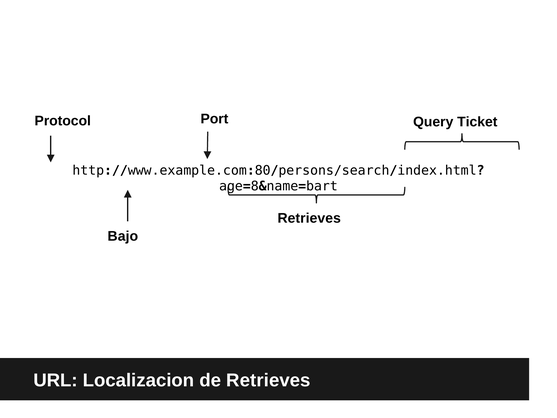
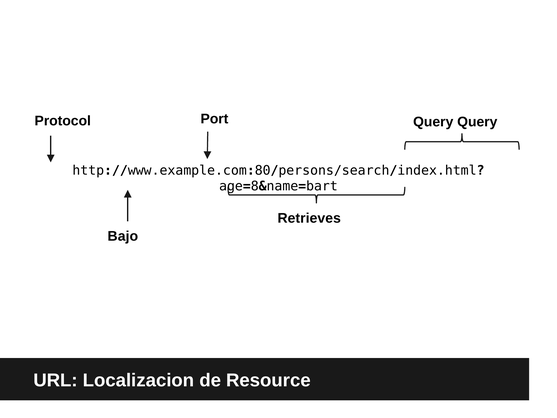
Query Ticket: Ticket -> Query (477, 122)
de Retrieves: Retrieves -> Resource (268, 380)
